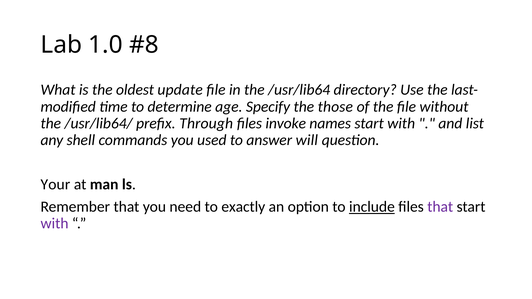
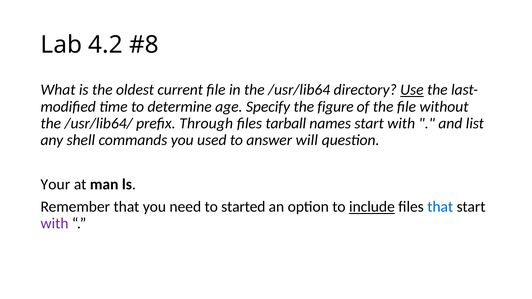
1.0: 1.0 -> 4.2 (106, 45)
update: update -> current (180, 90)
Use underline: none -> present (412, 90)
those: those -> figure (335, 107)
invoke: invoke -> tarball (286, 123)
exactly: exactly -> started (243, 207)
that colour: purple -> blue (440, 207)
